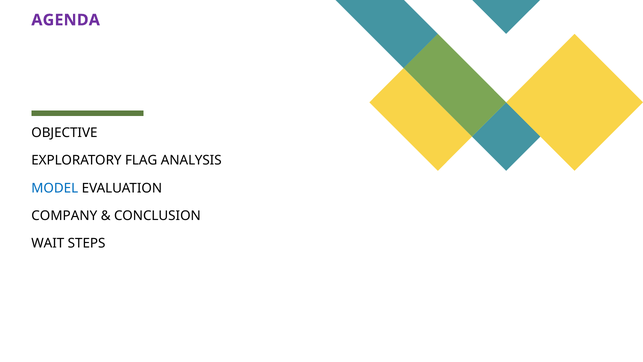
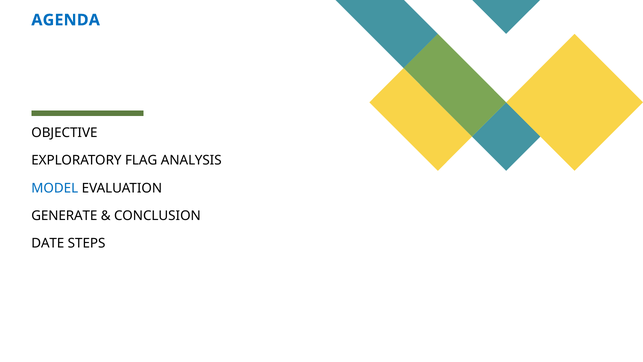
AGENDA colour: purple -> blue (66, 20)
COMPANY: COMPANY -> GENERATE (64, 216)
WAIT: WAIT -> DATE (48, 243)
